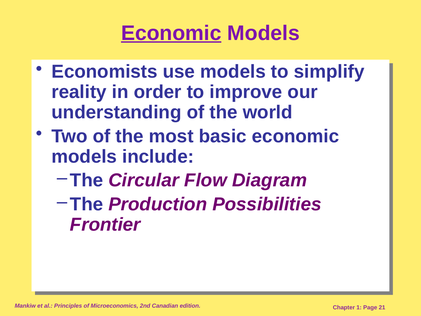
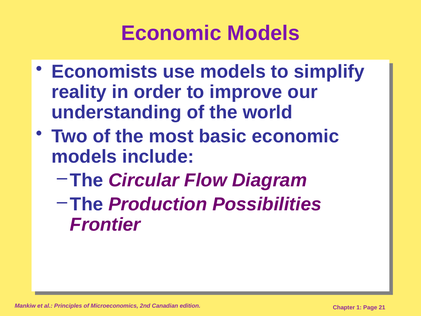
Economic underline: present -> none (171, 33)
